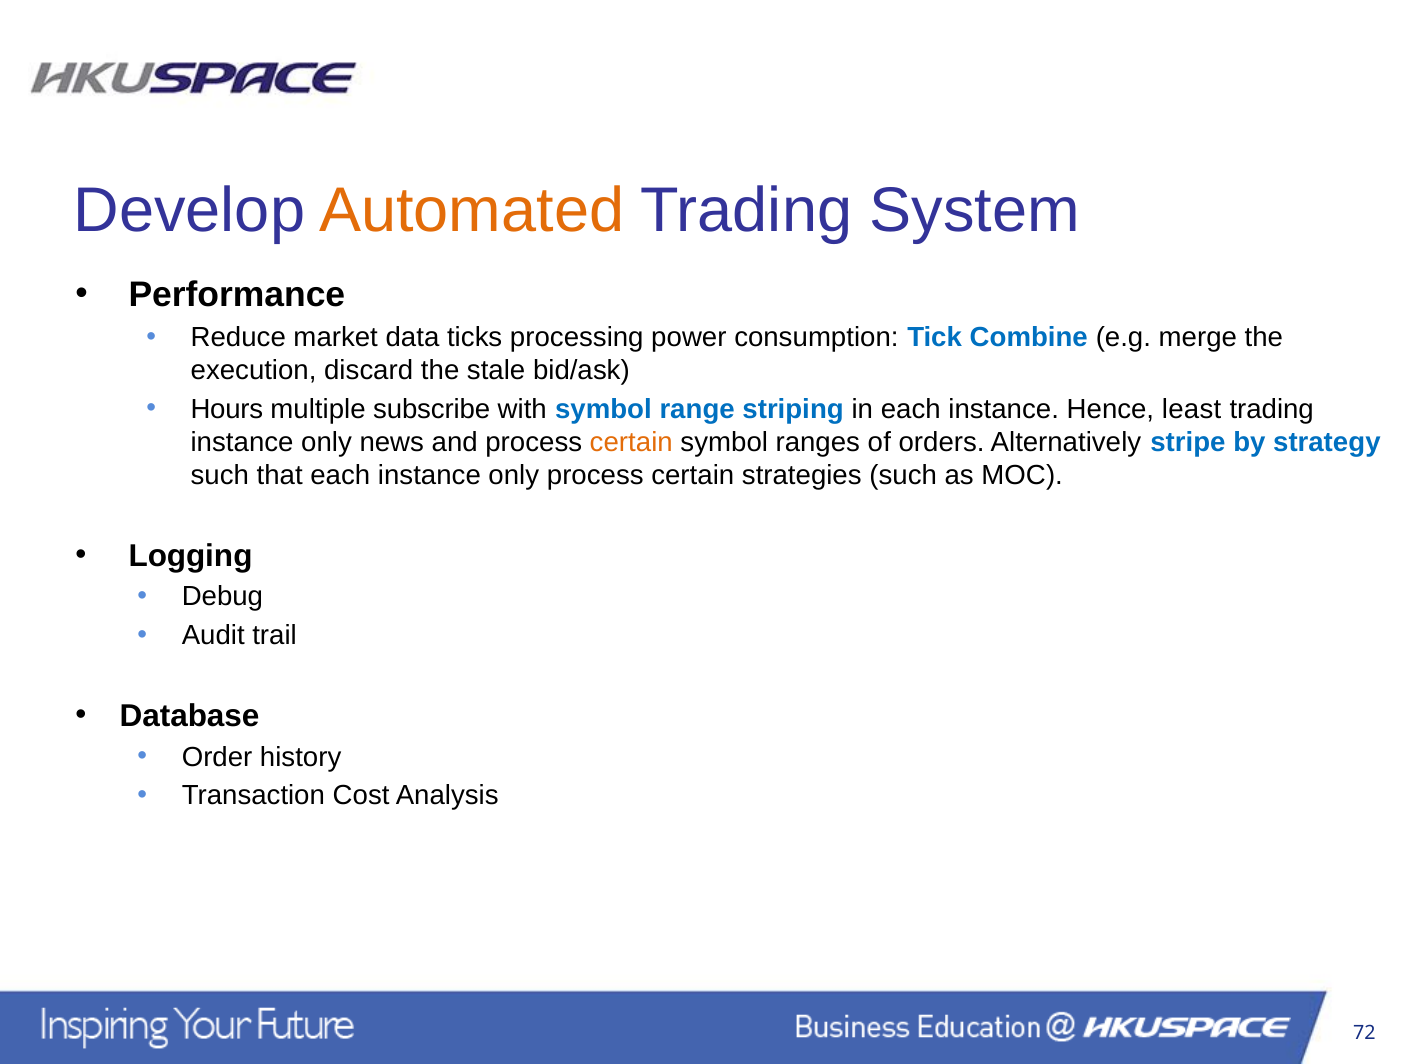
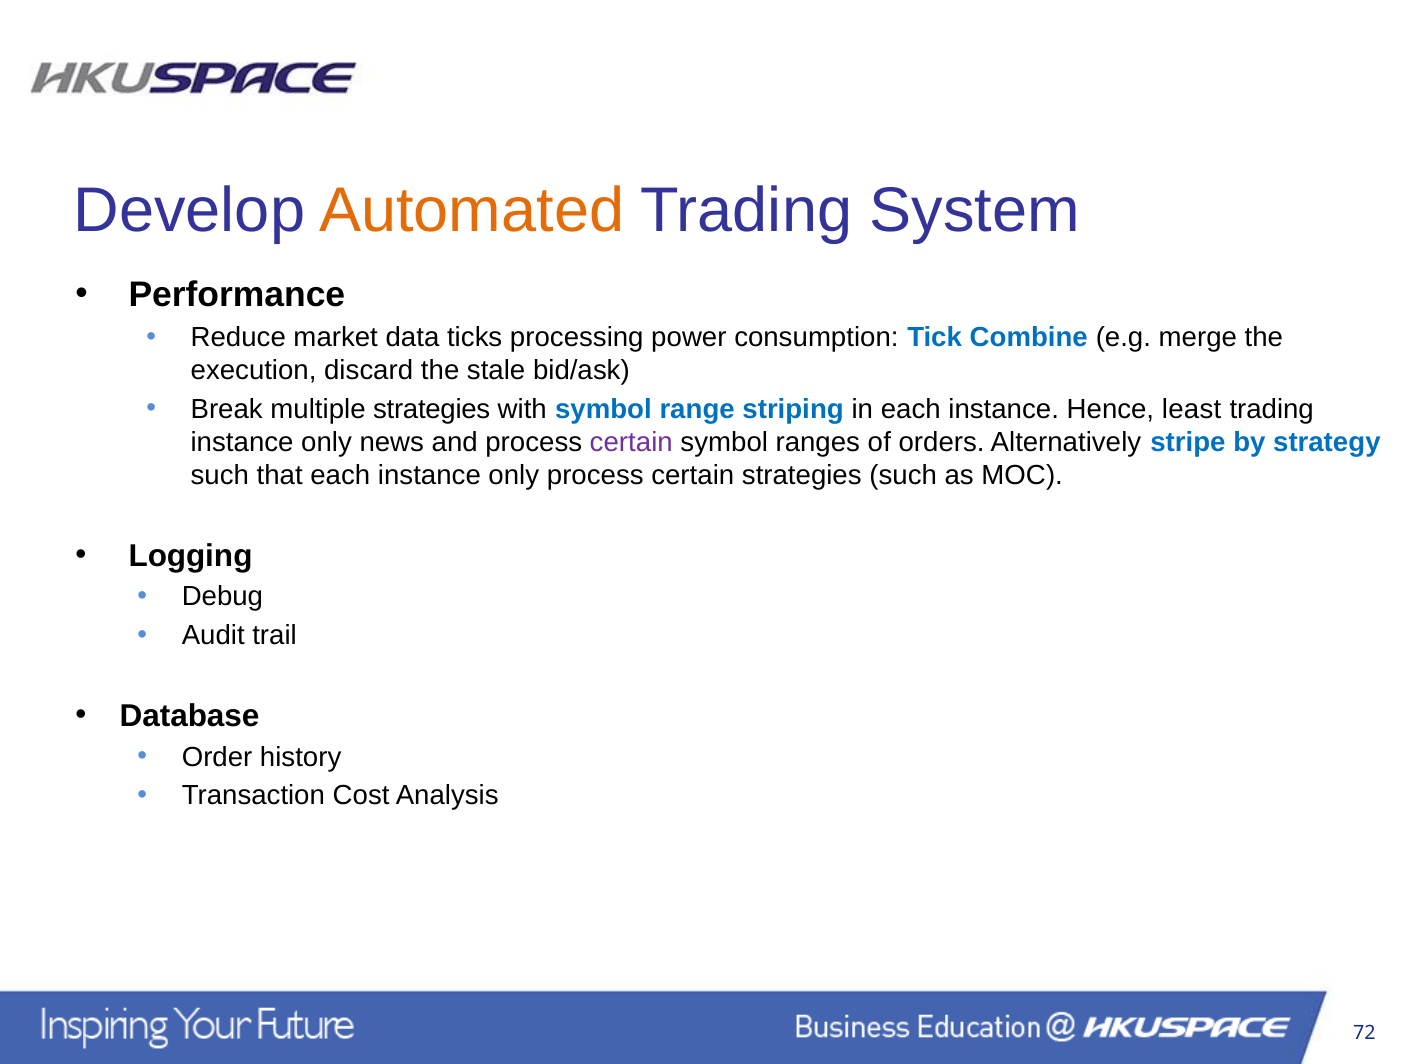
Hours: Hours -> Break (227, 409)
multiple subscribe: subscribe -> strategies (432, 409)
certain colour: orange -> purple (631, 442)
